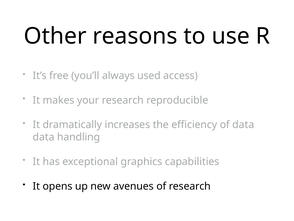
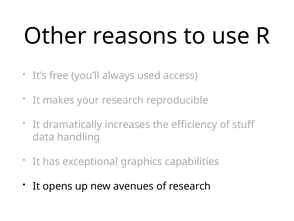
of data: data -> stuff (243, 124)
